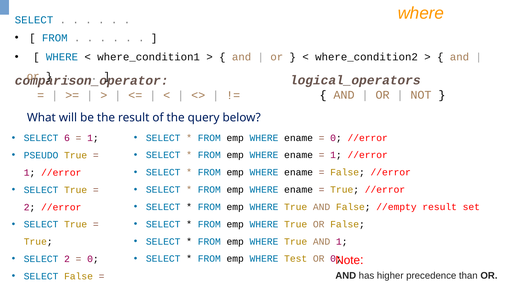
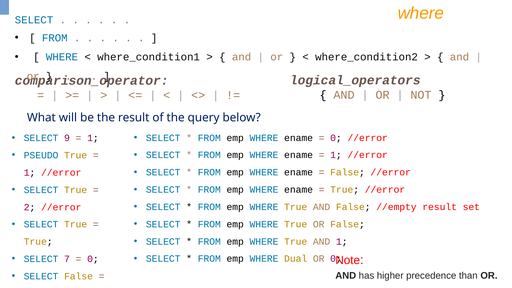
6: 6 -> 9 (67, 138)
Test: Test -> Dual (296, 259)
SELECT 2: 2 -> 7 (67, 259)
